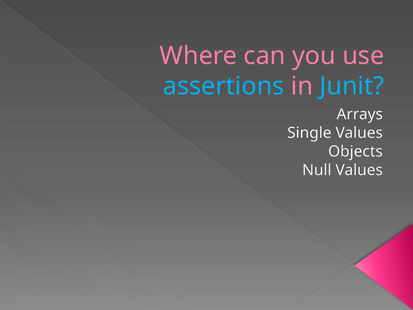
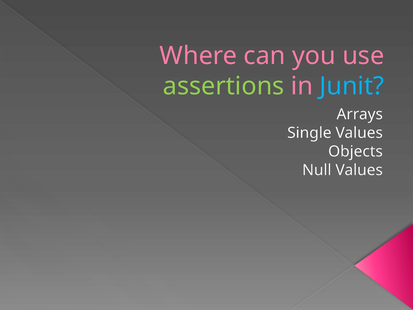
assertions colour: light blue -> light green (224, 86)
